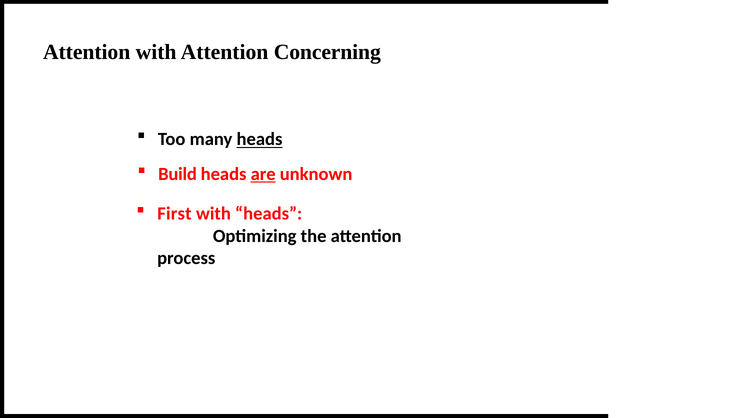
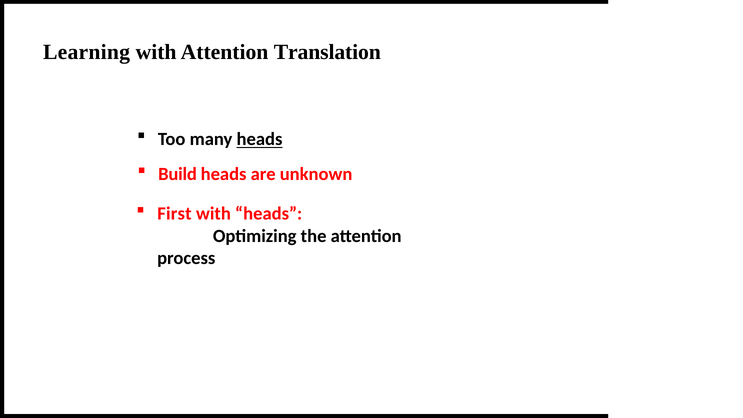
Attention: Attention -> Learning (87, 52)
Concerning: Concerning -> Translation (327, 52)
are underline: present -> none (263, 174)
